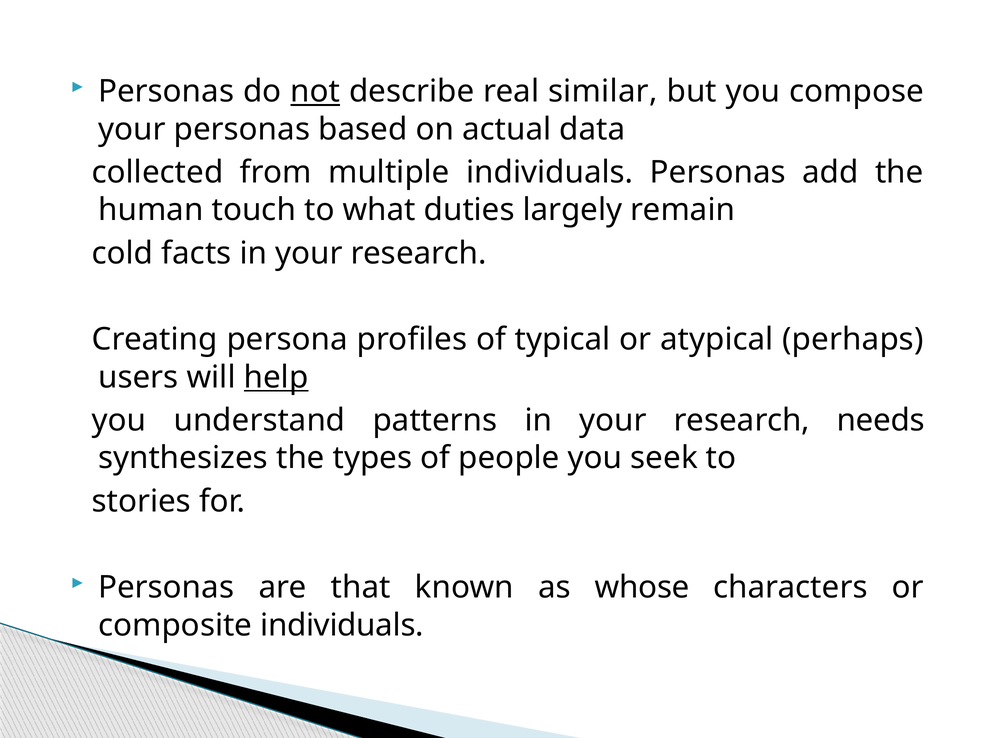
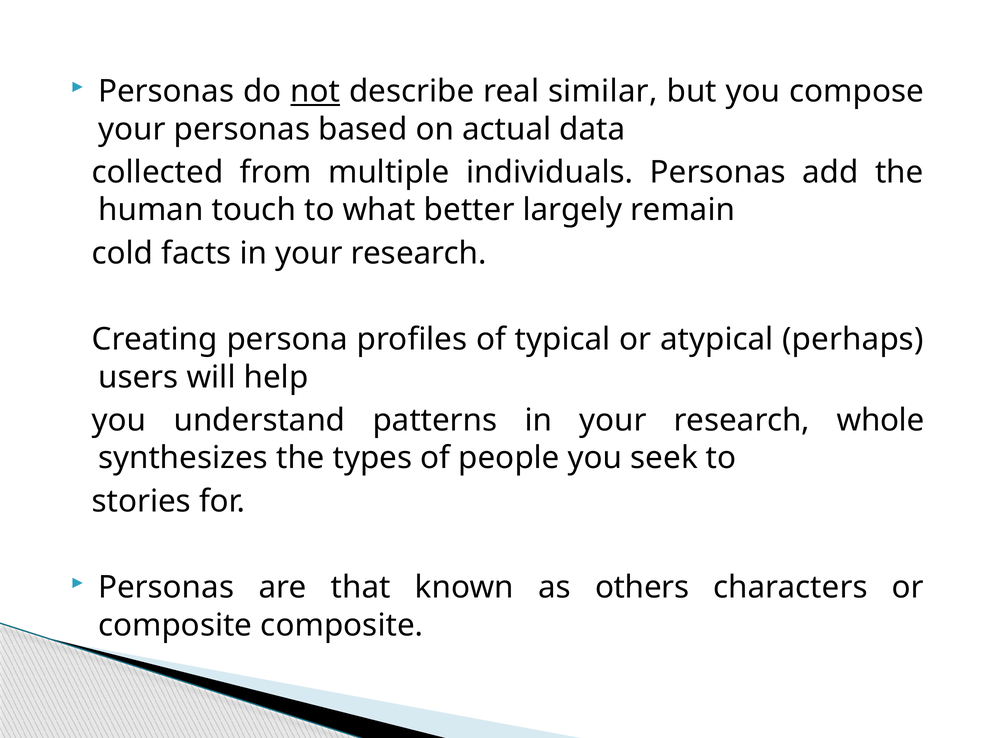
duties: duties -> better (469, 210)
help underline: present -> none (276, 377)
needs: needs -> whole (881, 420)
whose: whose -> others (642, 588)
composite individuals: individuals -> composite (342, 625)
